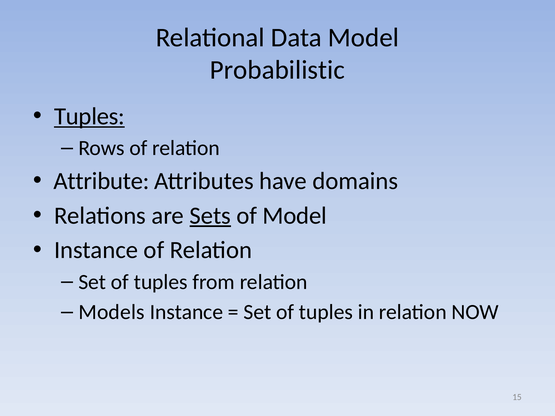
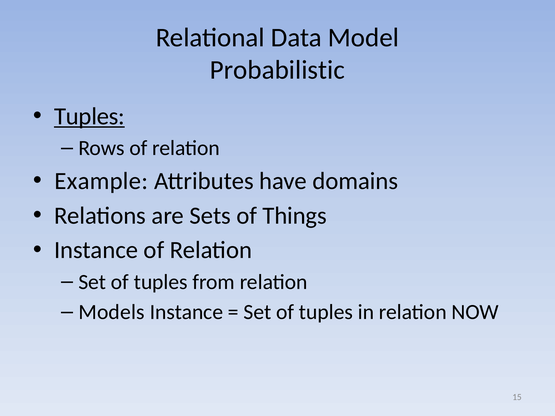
Attribute: Attribute -> Example (101, 181)
Sets underline: present -> none (210, 216)
of Model: Model -> Things (295, 216)
